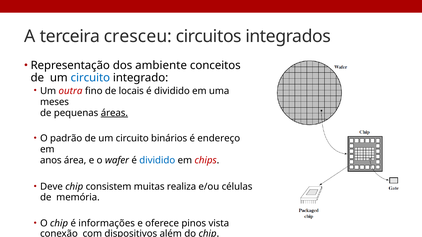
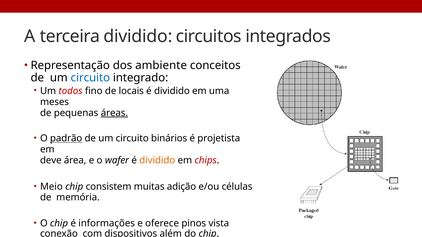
terceira cresceu: cresceu -> dividido (138, 36)
outra: outra -> todos (71, 91)
padrão underline: none -> present (66, 139)
endereço: endereço -> projetista (219, 139)
anos: anos -> deve (51, 161)
dividido colour: blue -> orange (157, 161)
Deve: Deve -> Meio (51, 187)
realiza: realiza -> adição (182, 187)
